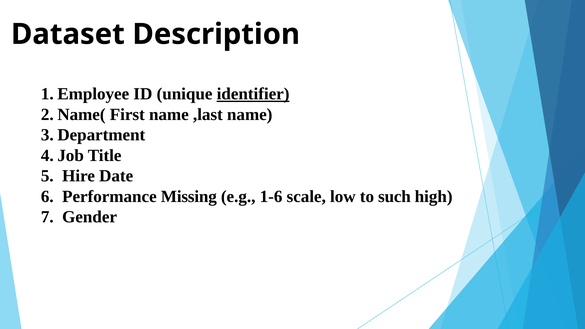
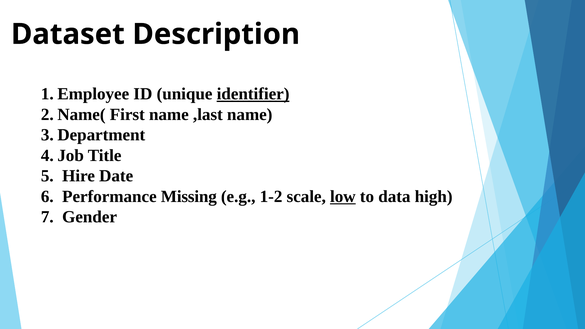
1-6: 1-6 -> 1-2 (271, 196)
low underline: none -> present (343, 196)
such: such -> data (394, 196)
